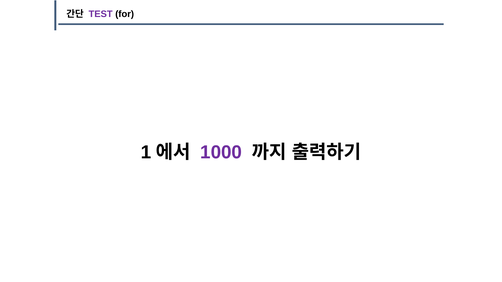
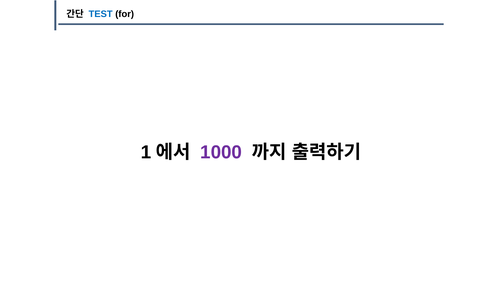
TEST colour: purple -> blue (101, 14)
